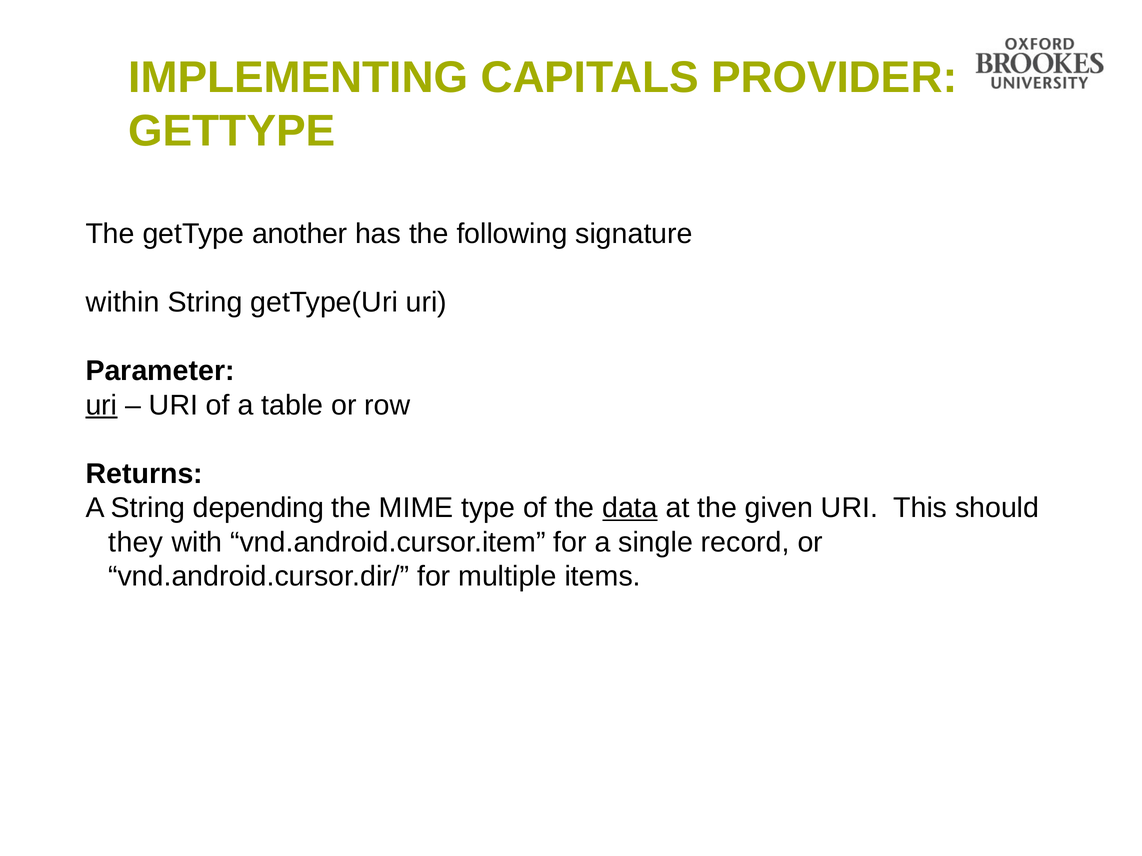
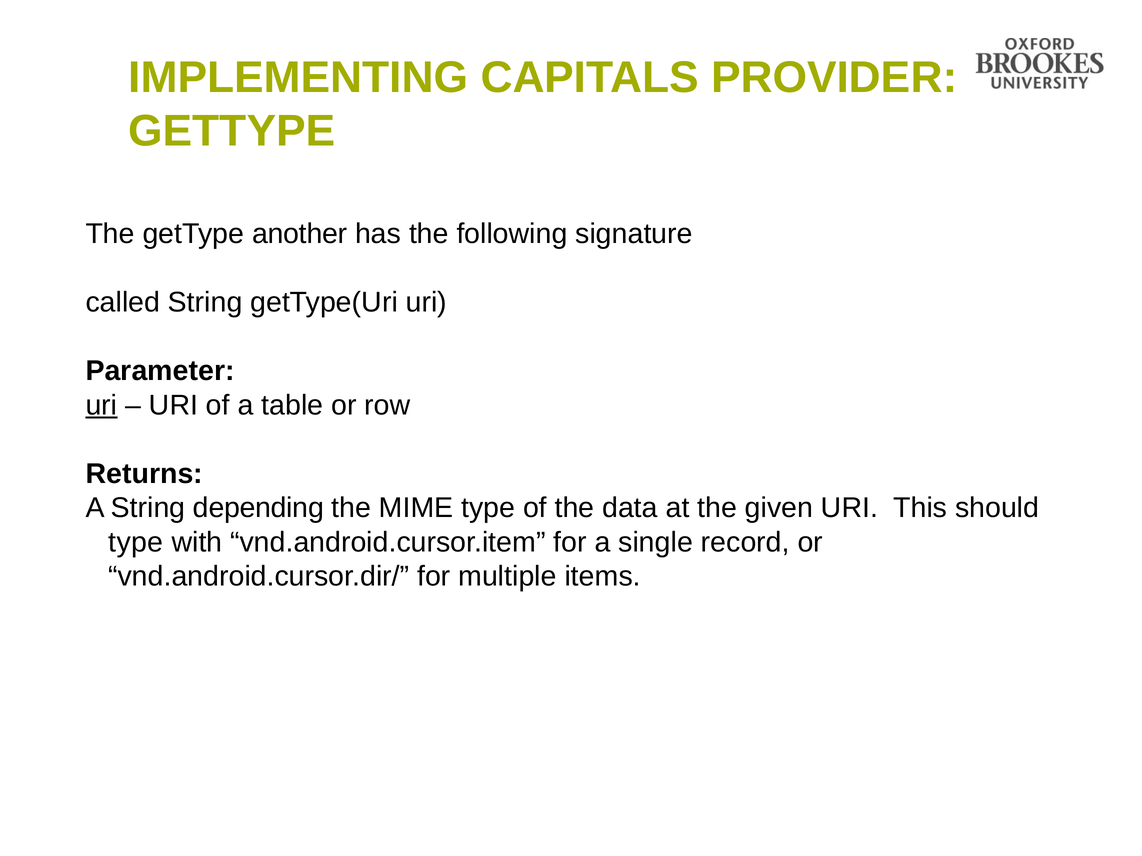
within: within -> called (123, 303)
data underline: present -> none (630, 508)
they: they -> type (136, 543)
